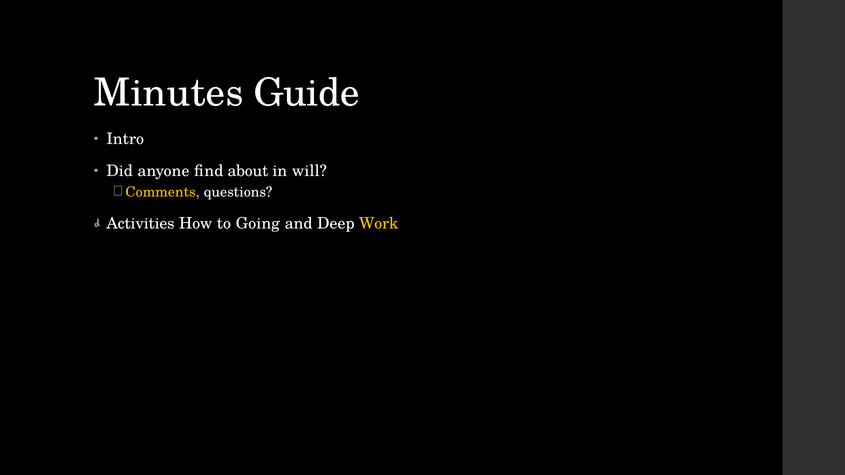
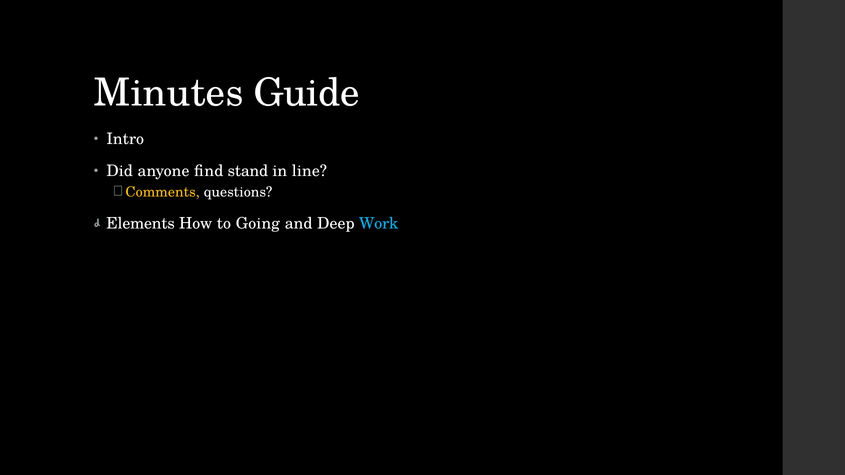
about: about -> stand (248, 171)
will: will -> line (309, 171)
Activities: Activities -> Elements (141, 224)
Work colour: yellow -> light blue (379, 224)
